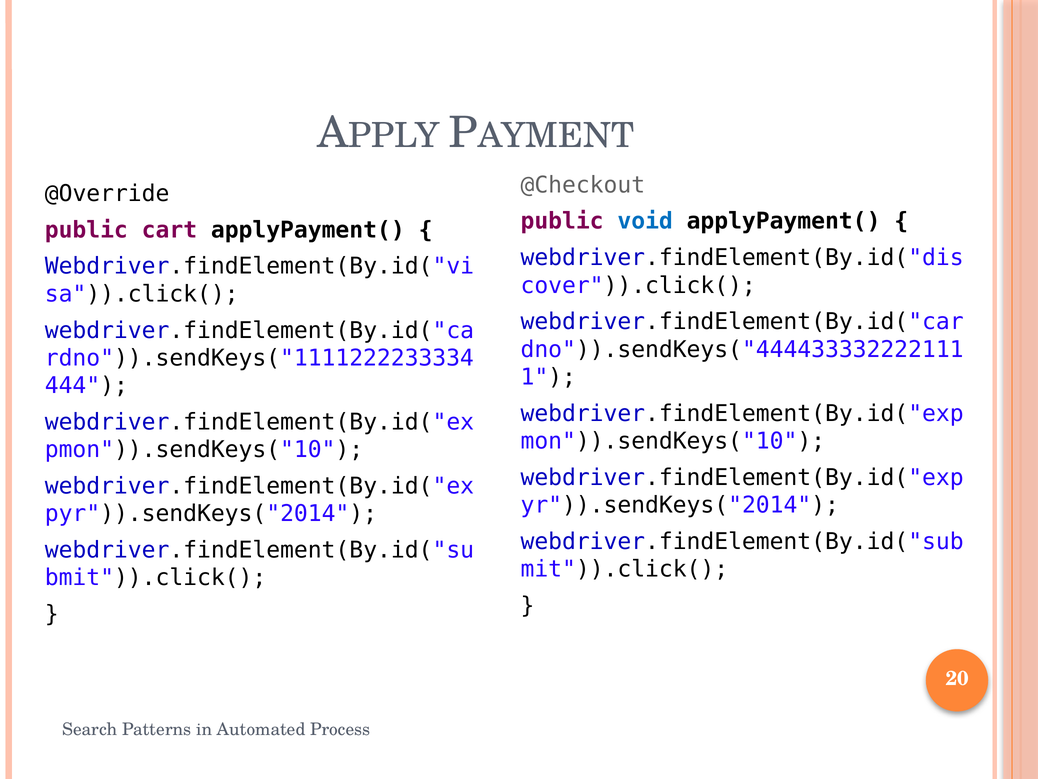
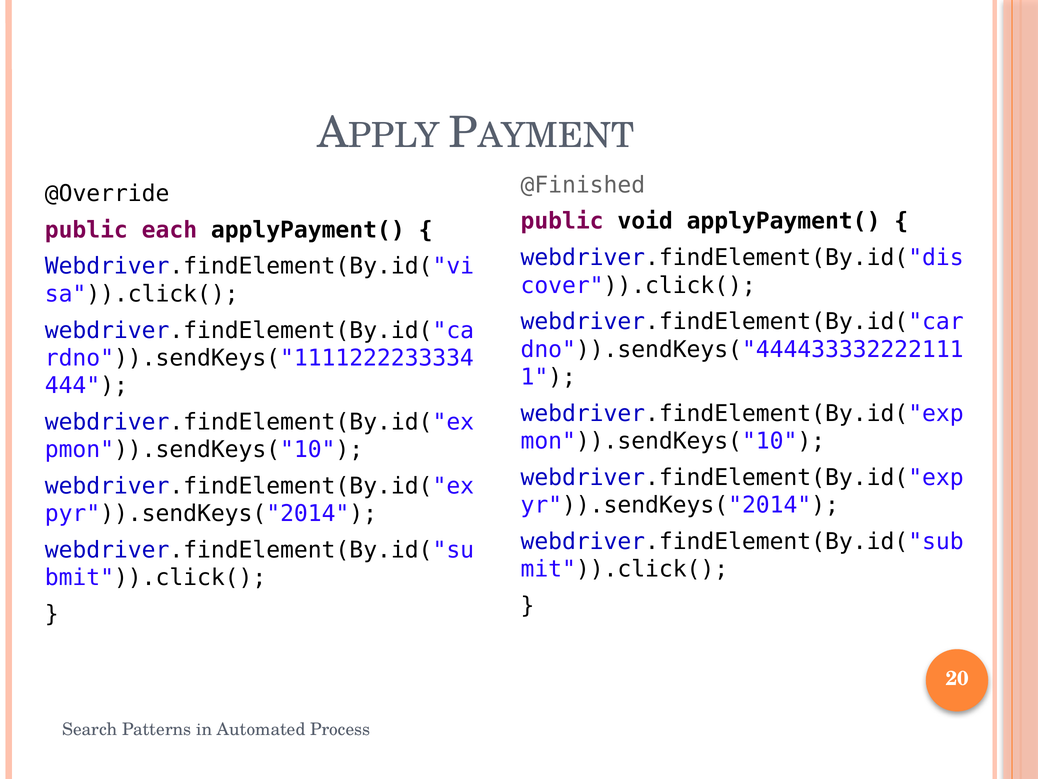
@Checkout: @Checkout -> @Finished (583, 185)
void colour: blue -> black (645, 221)
cart: cart -> each (169, 230)
